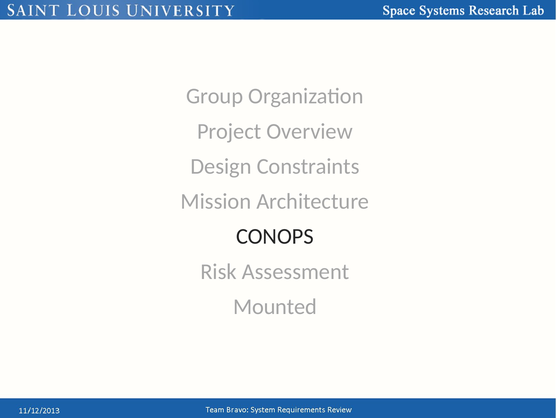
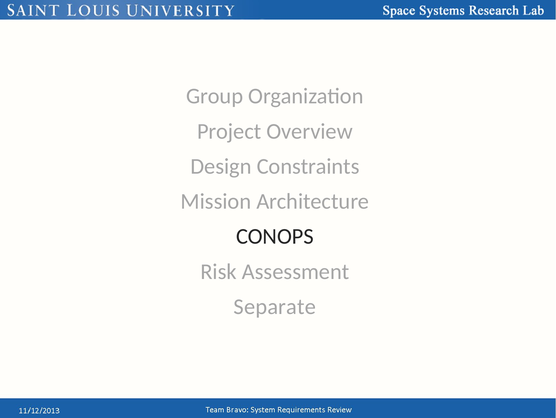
Mounted: Mounted -> Separate (275, 306)
